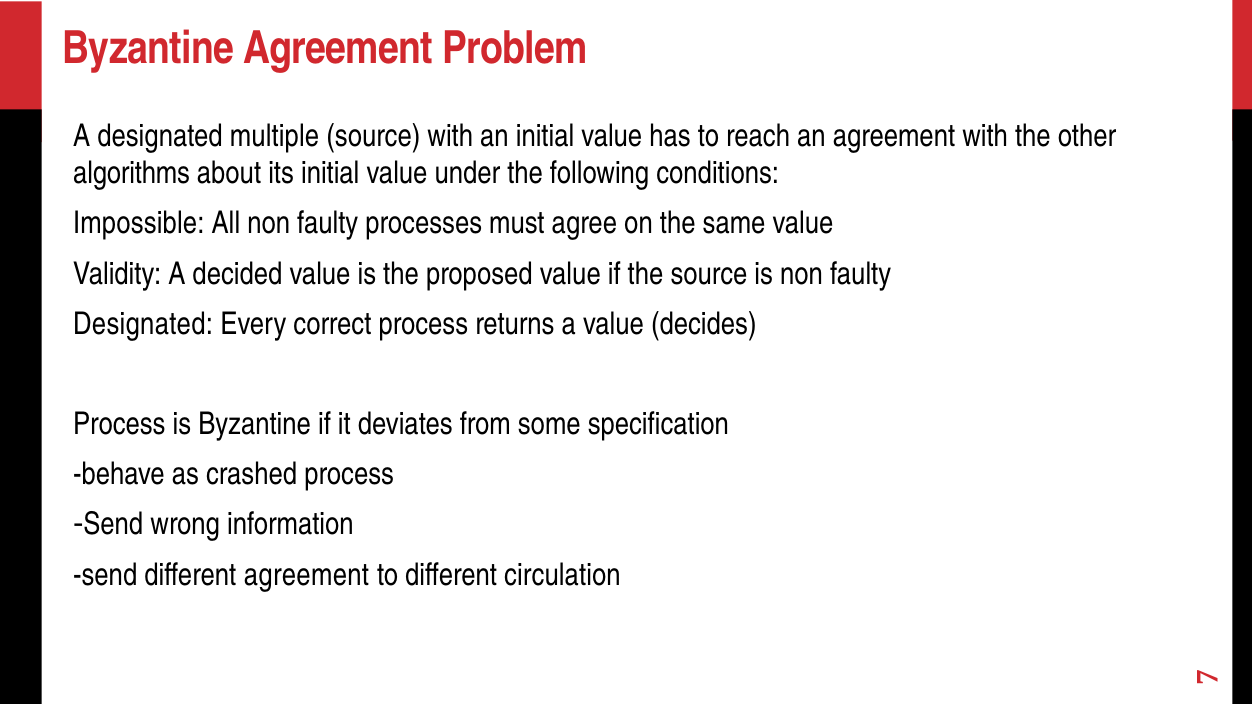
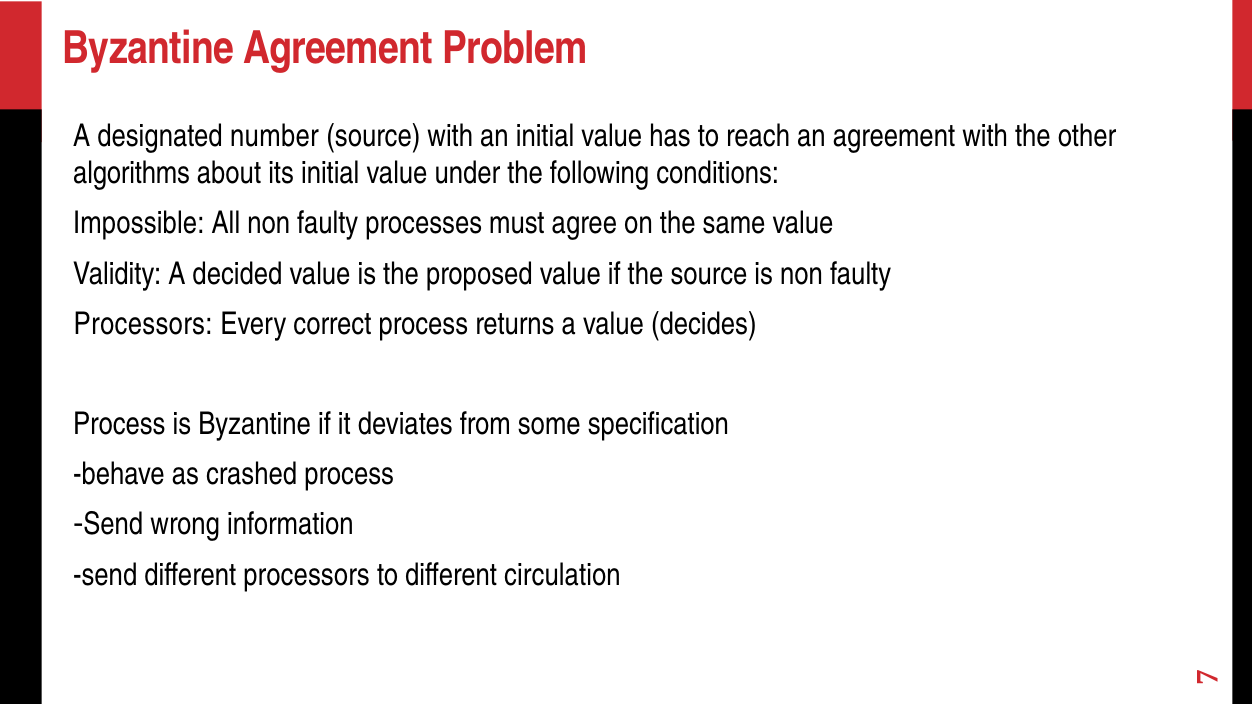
multiple: multiple -> number (274, 136)
Designated: Designated -> Processors (143, 324)
different agreement: agreement -> processors (307, 575)
